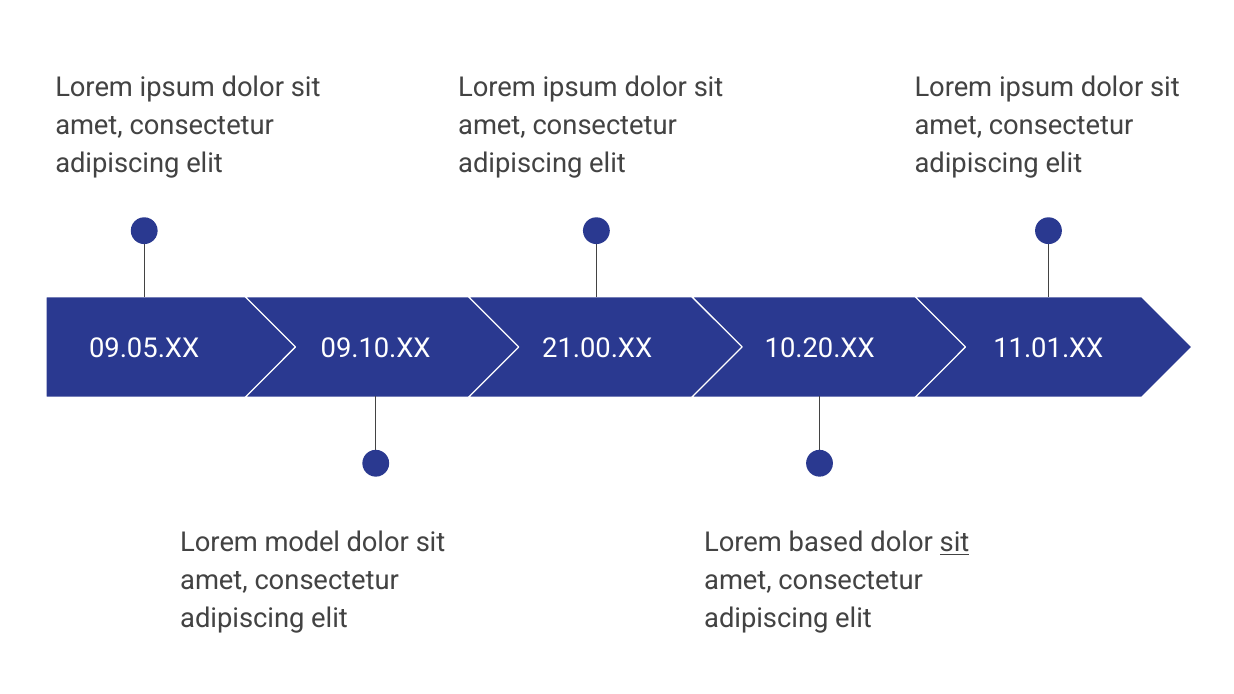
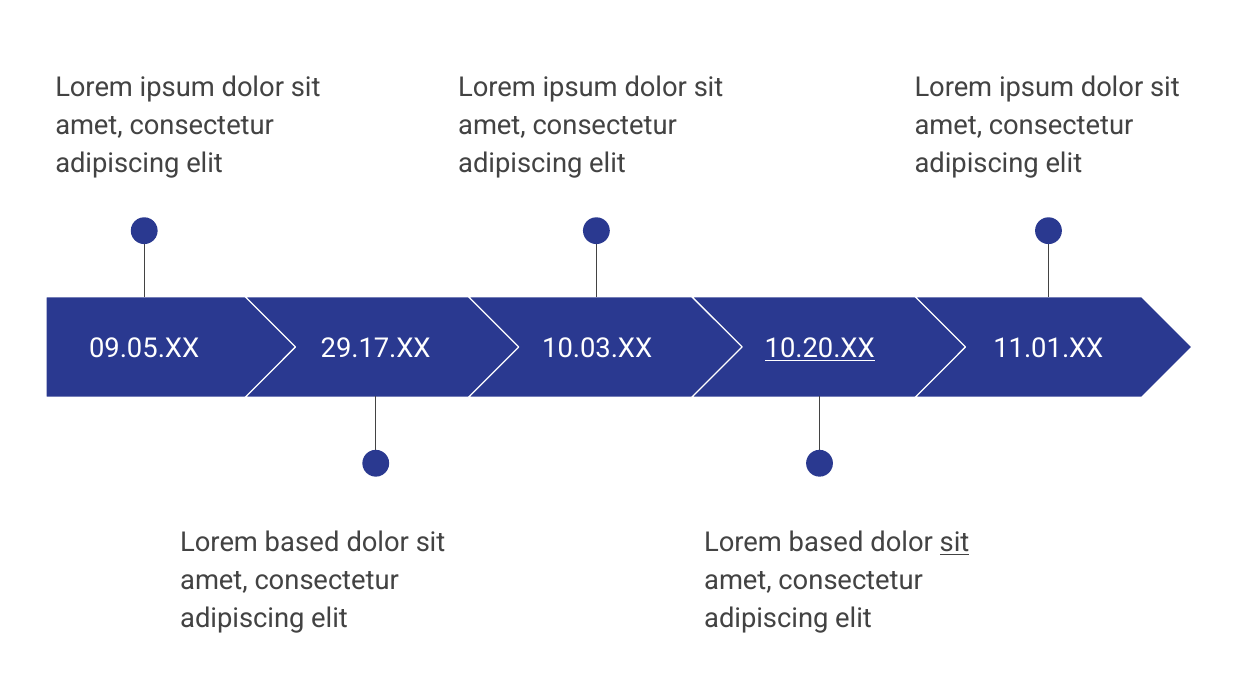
09.10.XX: 09.10.XX -> 29.17.XX (376, 349)
21.00.XX: 21.00.XX -> 10.03.XX (597, 349)
10.20.XX underline: none -> present (820, 349)
model: model -> based (302, 543)
